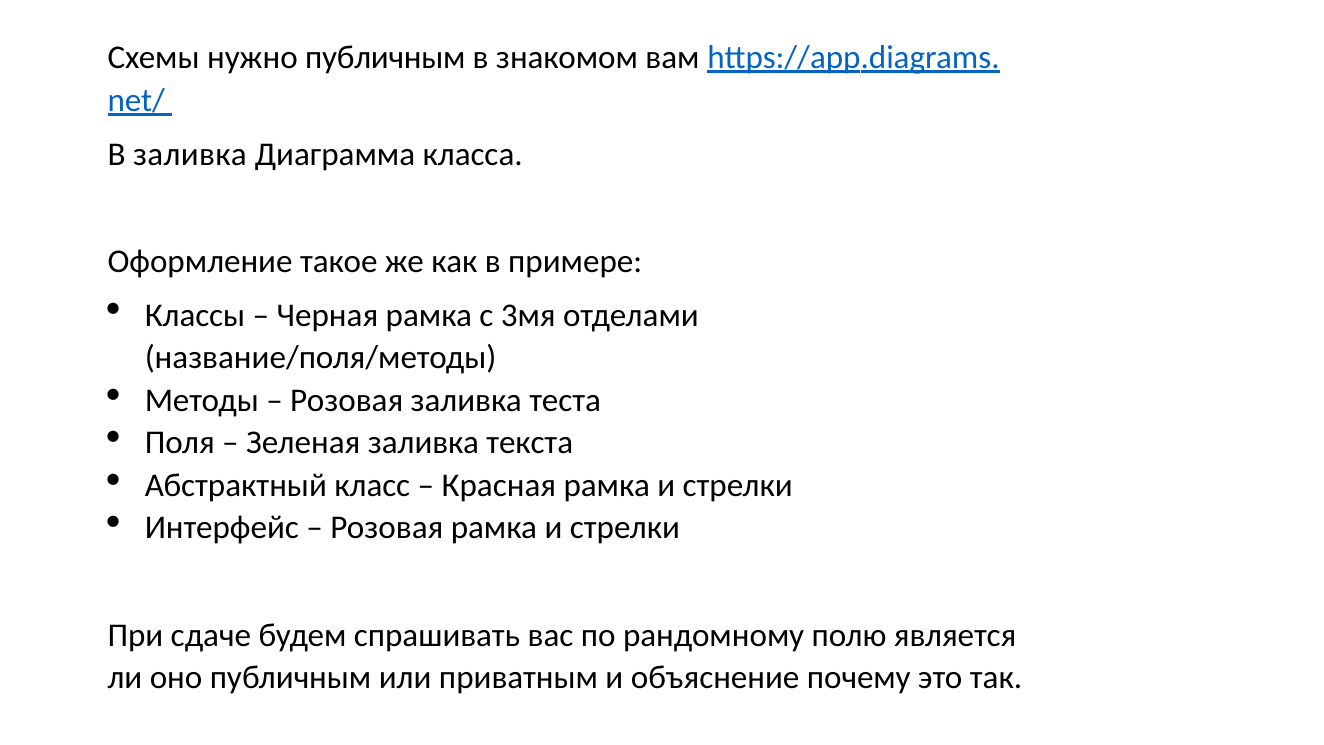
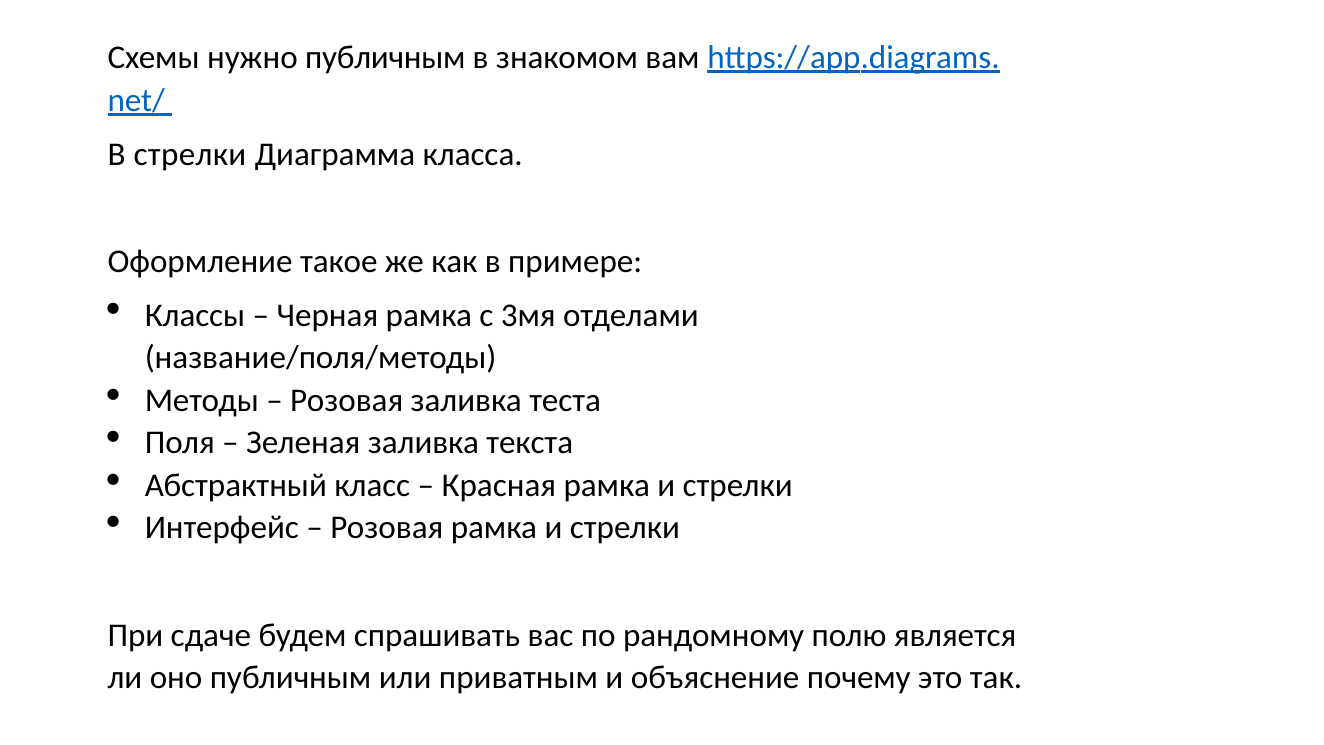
В заливка: заливка -> стрелки (190, 155)
